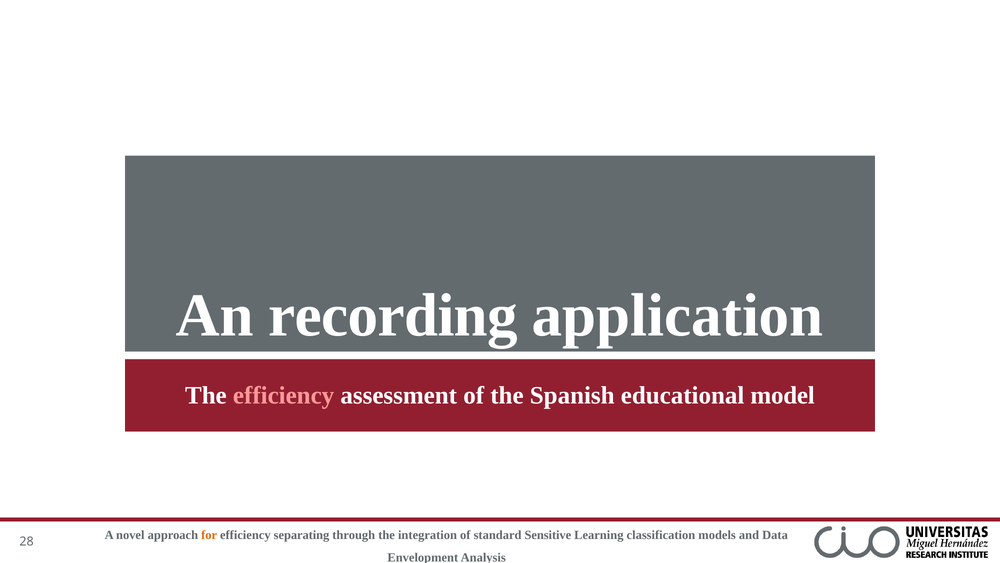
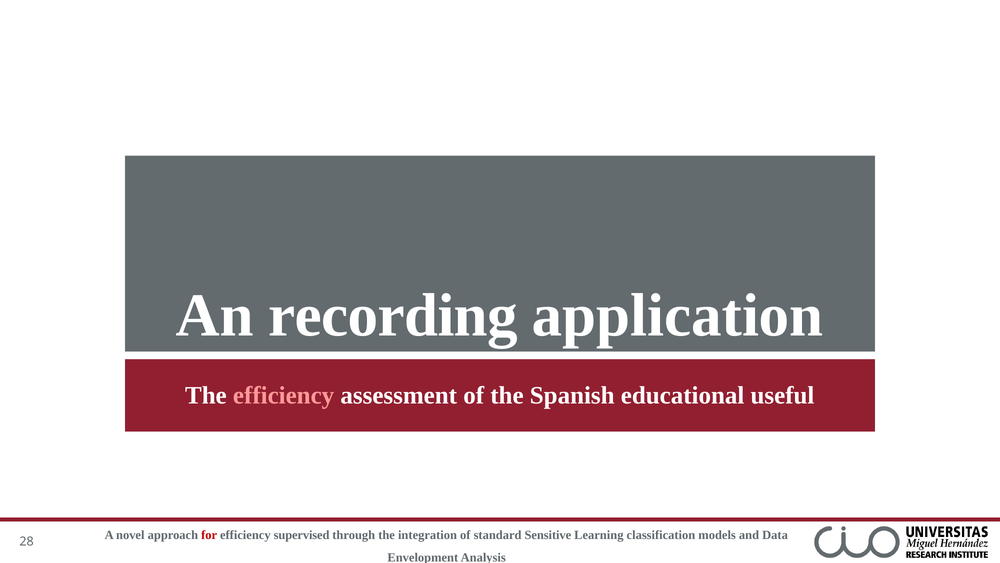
model: model -> useful (782, 395)
for colour: orange -> red (209, 535)
separating: separating -> supervised (302, 535)
